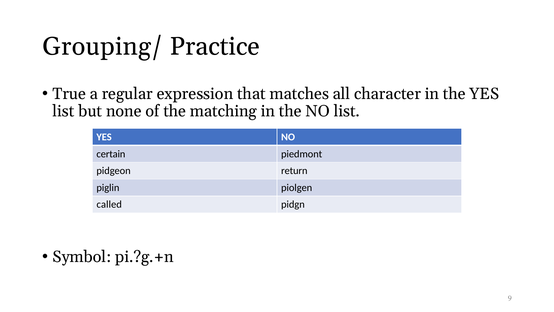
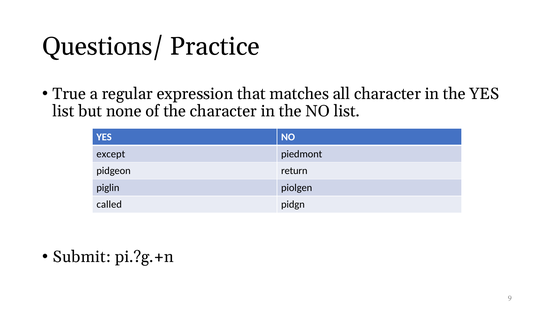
Grouping/: Grouping/ -> Questions/ (103, 47)
the matching: matching -> character (223, 111)
certain: certain -> except (111, 154)
Symbol: Symbol -> Submit (82, 257)
